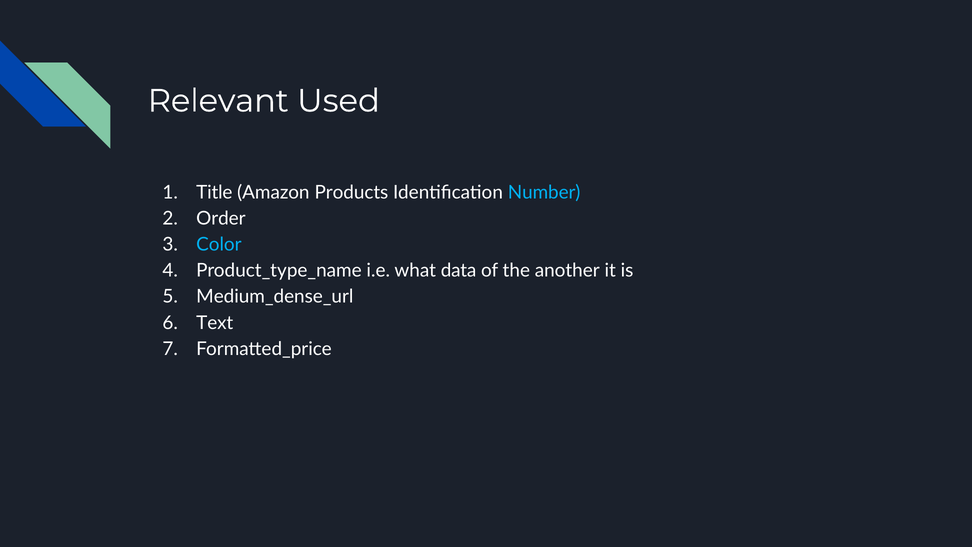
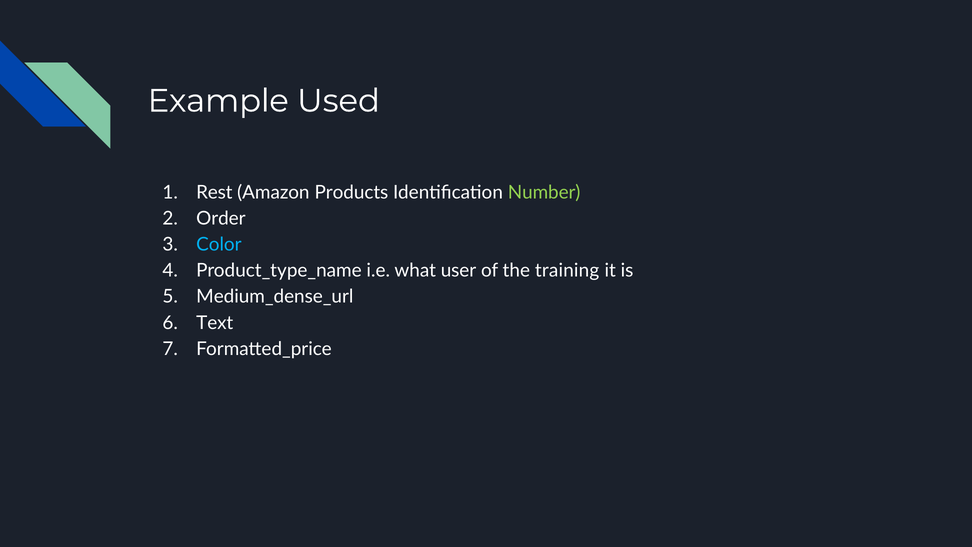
Relevant: Relevant -> Example (218, 101)
Title: Title -> Rest (214, 192)
Number colour: light blue -> light green (544, 192)
data: data -> user (458, 271)
another: another -> training (567, 271)
